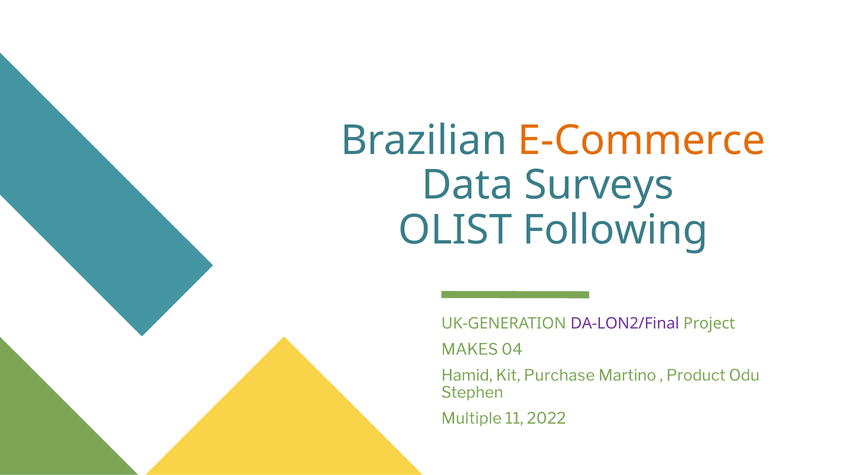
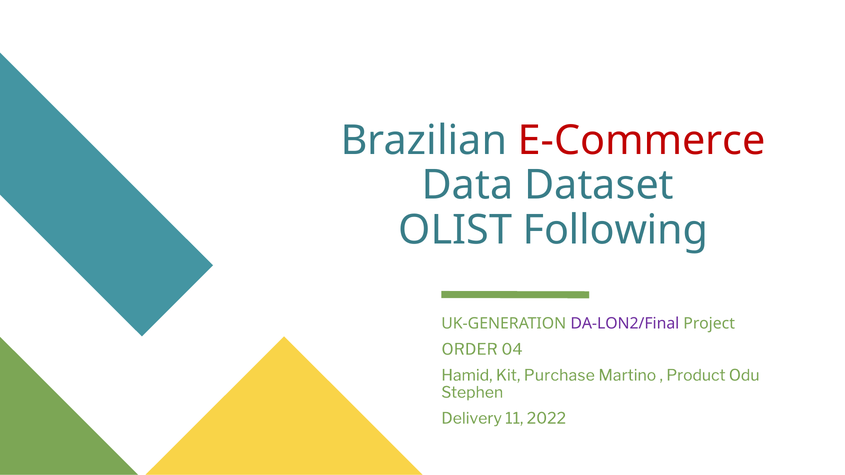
E-Commerce colour: orange -> red (642, 141)
Surveys: Surveys -> Dataset (599, 185)
MAKES: MAKES -> ORDER (470, 350)
Multiple: Multiple -> Delivery (472, 419)
